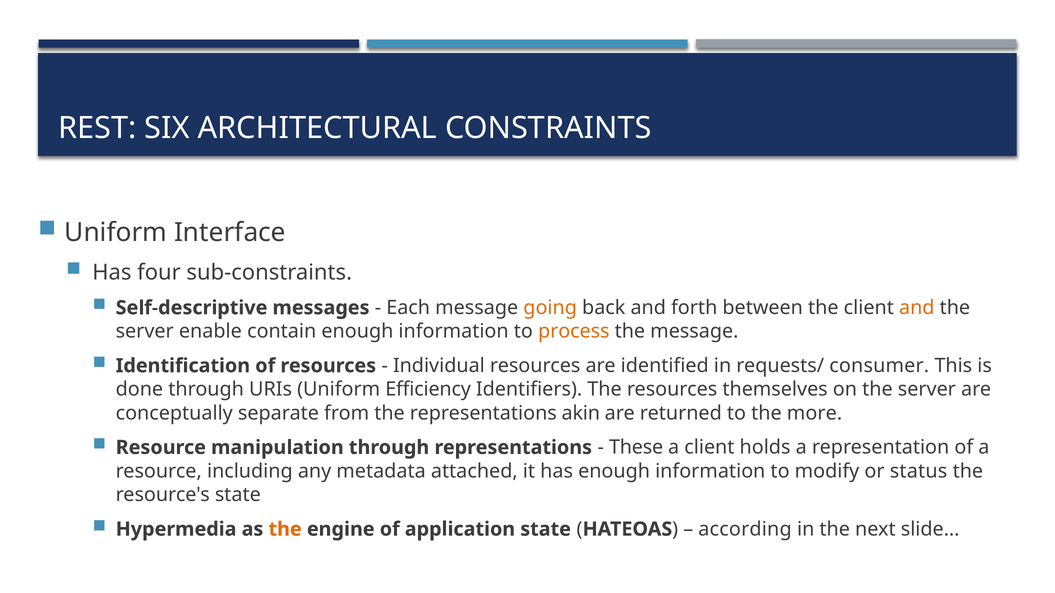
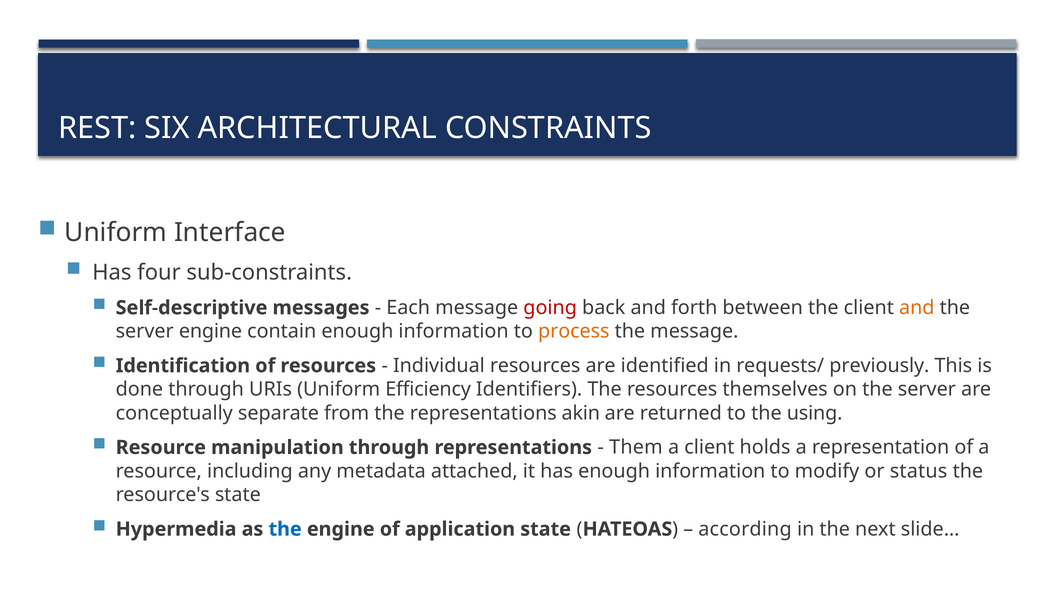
going colour: orange -> red (550, 308)
server enable: enable -> engine (210, 332)
consumer: consumer -> previously (879, 366)
more: more -> using (815, 413)
These: These -> Them (636, 448)
the colour: orange -> blue (285, 530)
